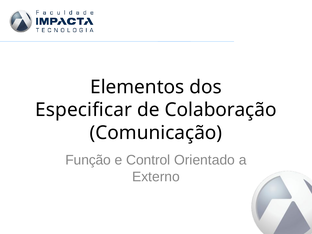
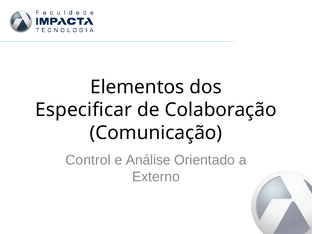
Função: Função -> Control (88, 160)
Control: Control -> Análise (148, 160)
